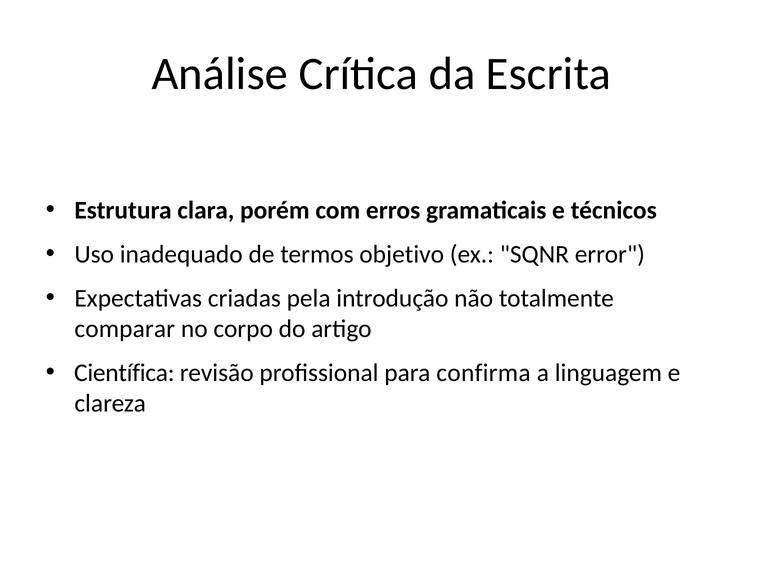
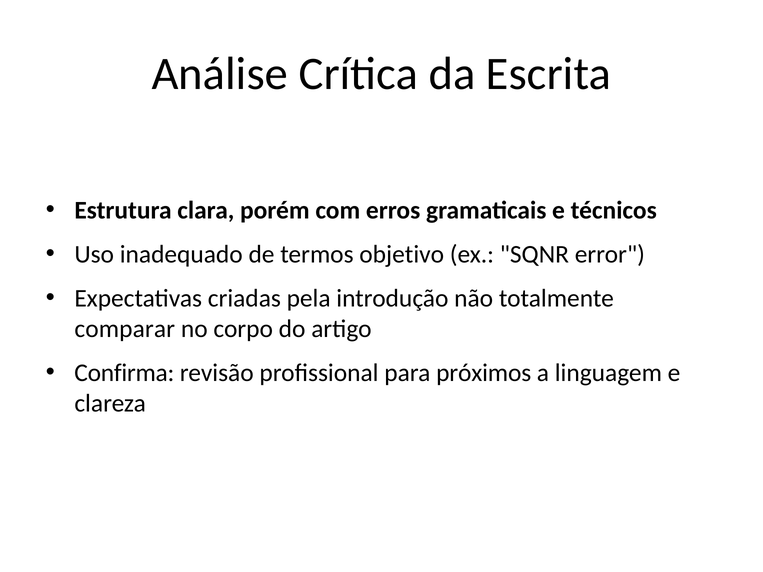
Científica: Científica -> Confirma (124, 373)
confirma: confirma -> próximos (484, 373)
